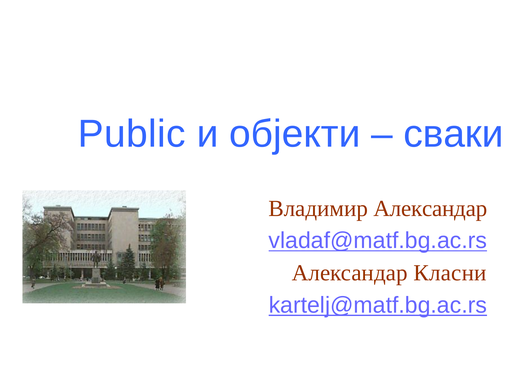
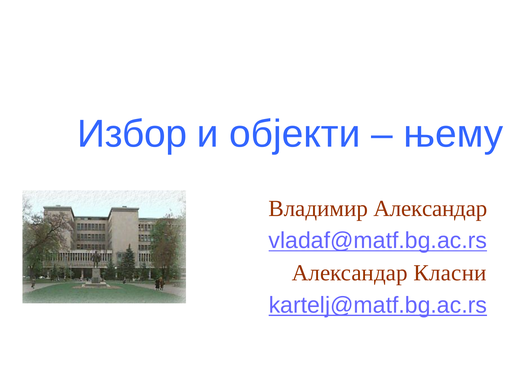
Public: Public -> Избор (132, 134)
сваки: сваки -> њему (453, 134)
